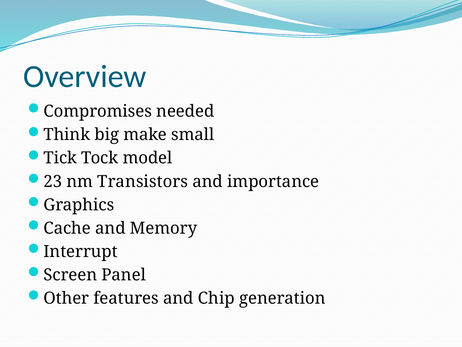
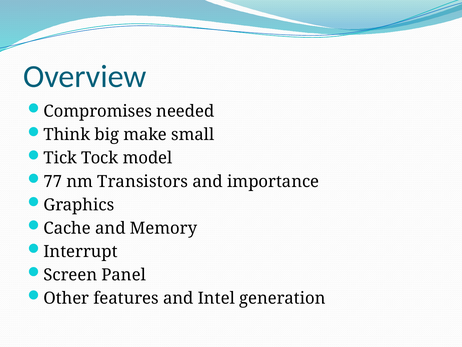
23: 23 -> 77 (53, 181)
Chip: Chip -> Intel (216, 298)
